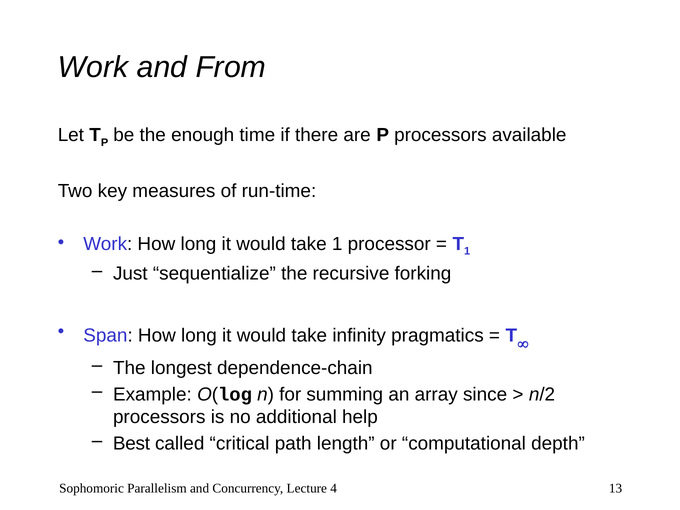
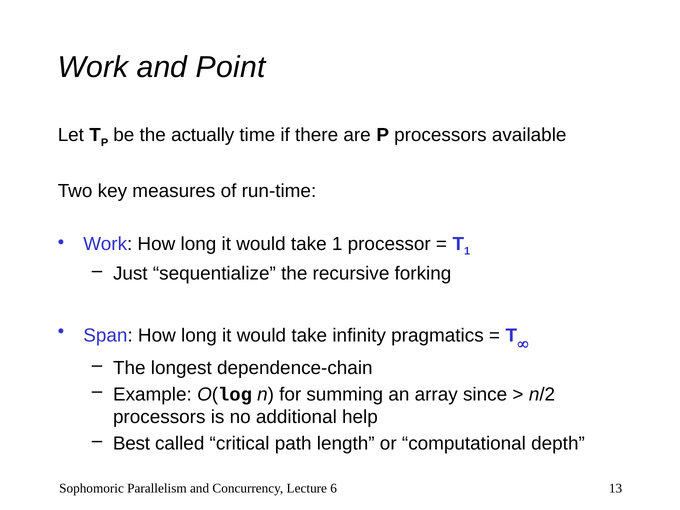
From: From -> Point (231, 67)
enough: enough -> actually (203, 135)
4: 4 -> 6 (334, 488)
